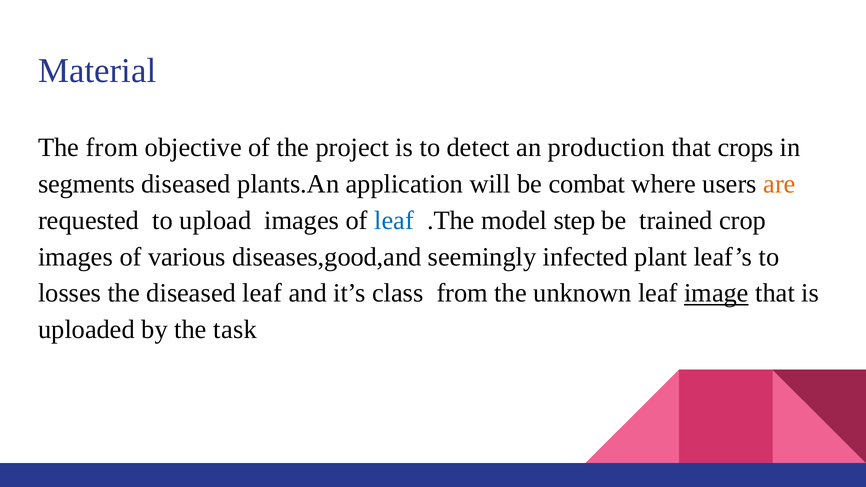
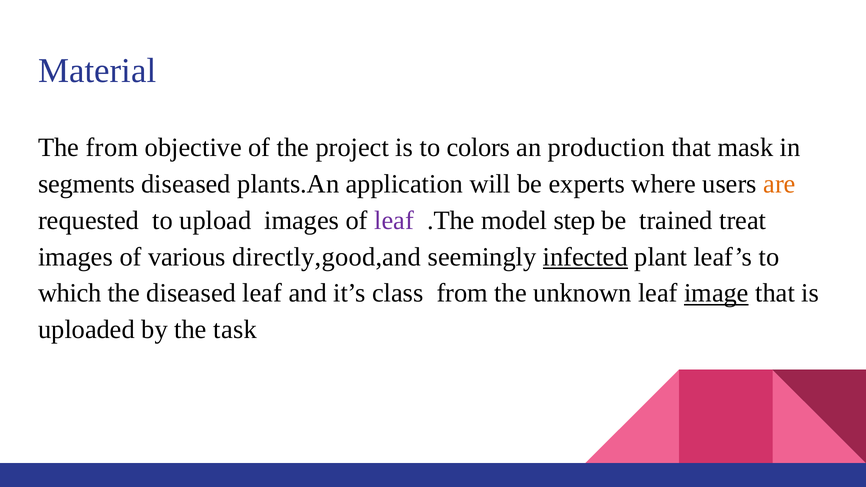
detect: detect -> colors (478, 148)
crops: crops -> mask (746, 148)
combat: combat -> experts (587, 184)
leaf colour: blue -> purple (394, 220)
crop: crop -> treat (743, 220)
diseases,good,and: diseases,good,and -> directly,good,and (327, 257)
infected underline: none -> present (585, 257)
losses: losses -> which (70, 293)
